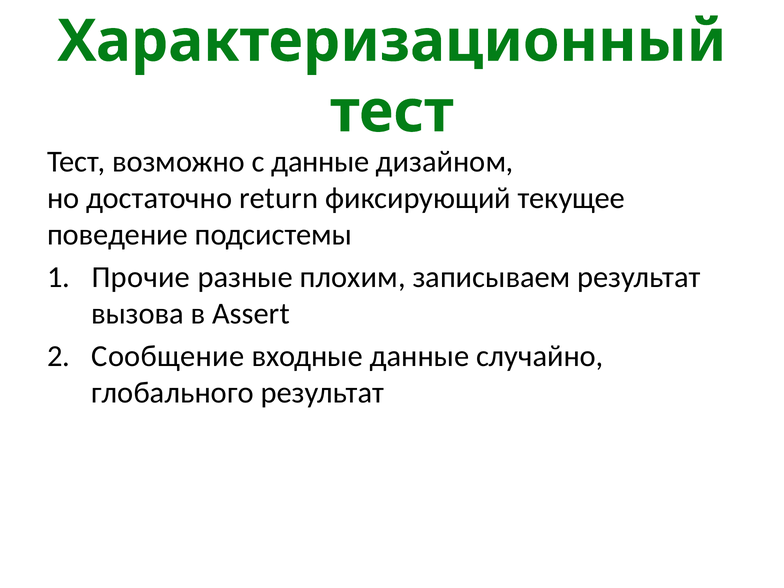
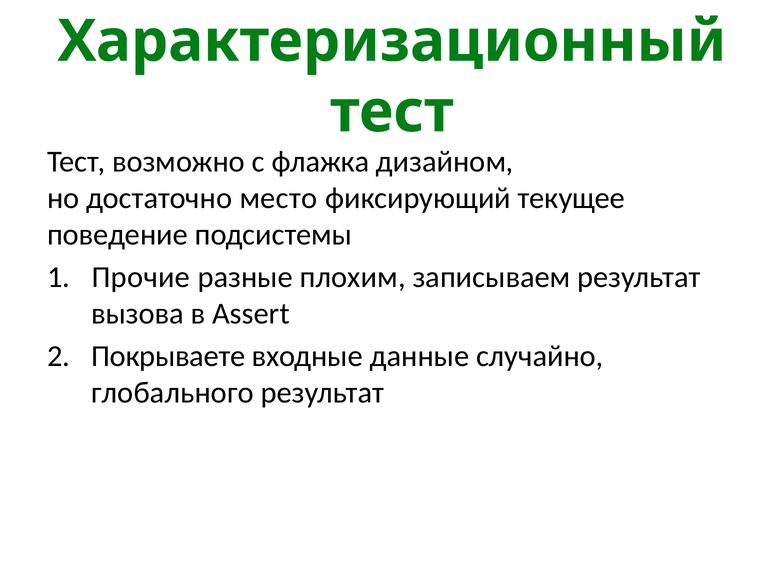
с данные: данные -> флажка (320, 161)
return: return -> место (278, 198)
Сообщение: Сообщение -> Покрываете (168, 356)
